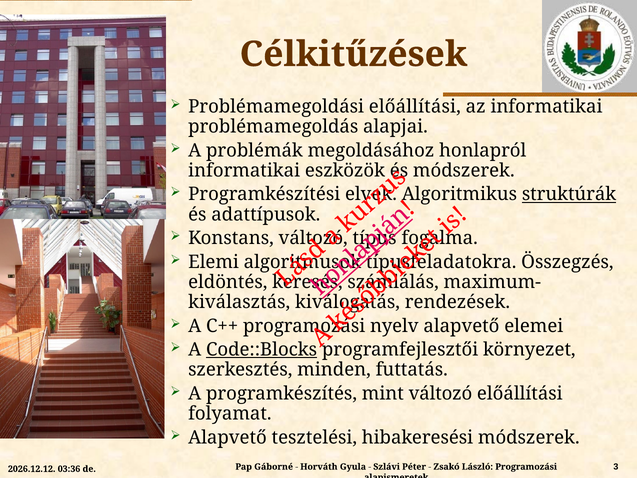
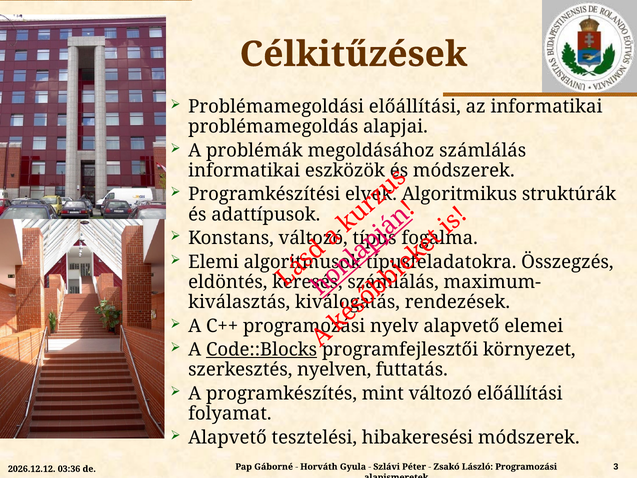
megoldásához honlapról: honlapról -> számlálás (483, 150)
struktúrák underline: present -> none (569, 194)
minden: minden -> nyelven (334, 370)
